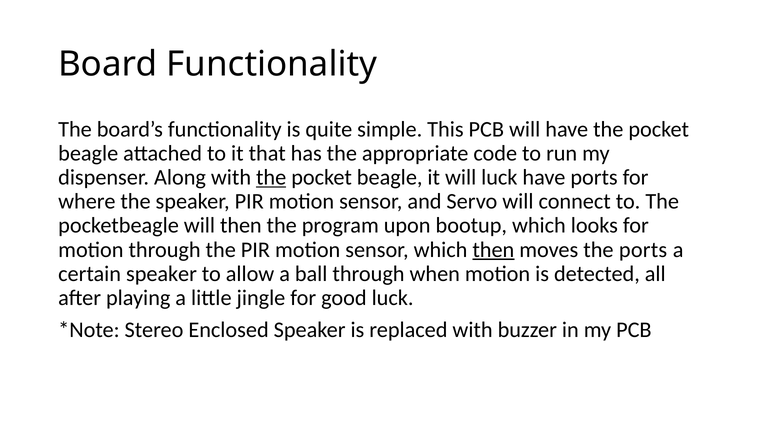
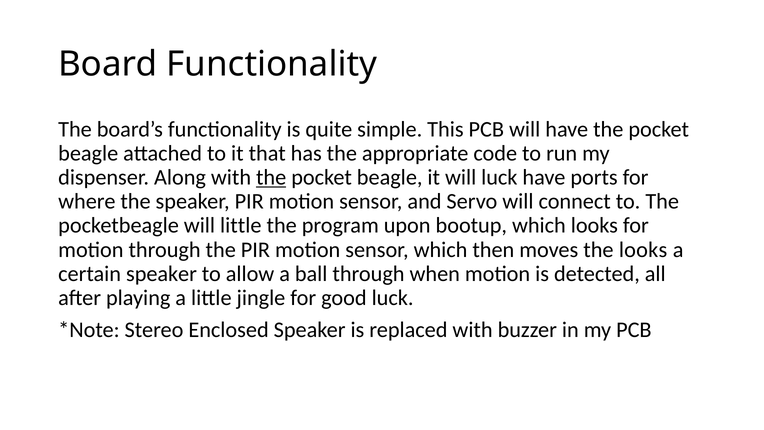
will then: then -> little (241, 225)
then underline: present -> none (493, 250)
the ports: ports -> looks (643, 250)
